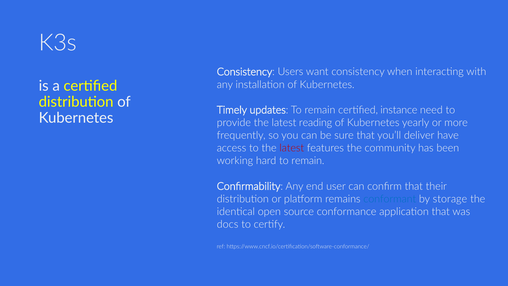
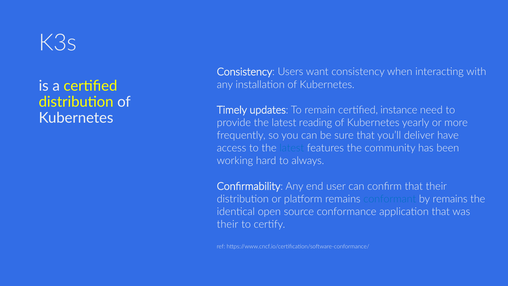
latest colour: red -> blue (292, 148)
hard to remain: remain -> always (308, 161)
by storage: storage -> remains (450, 199)
docs: docs -> their (228, 224)
